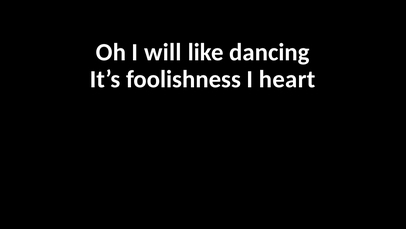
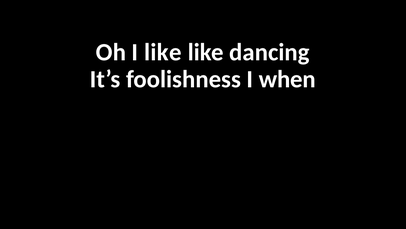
I will: will -> like (163, 52)
heart: heart -> when (287, 79)
